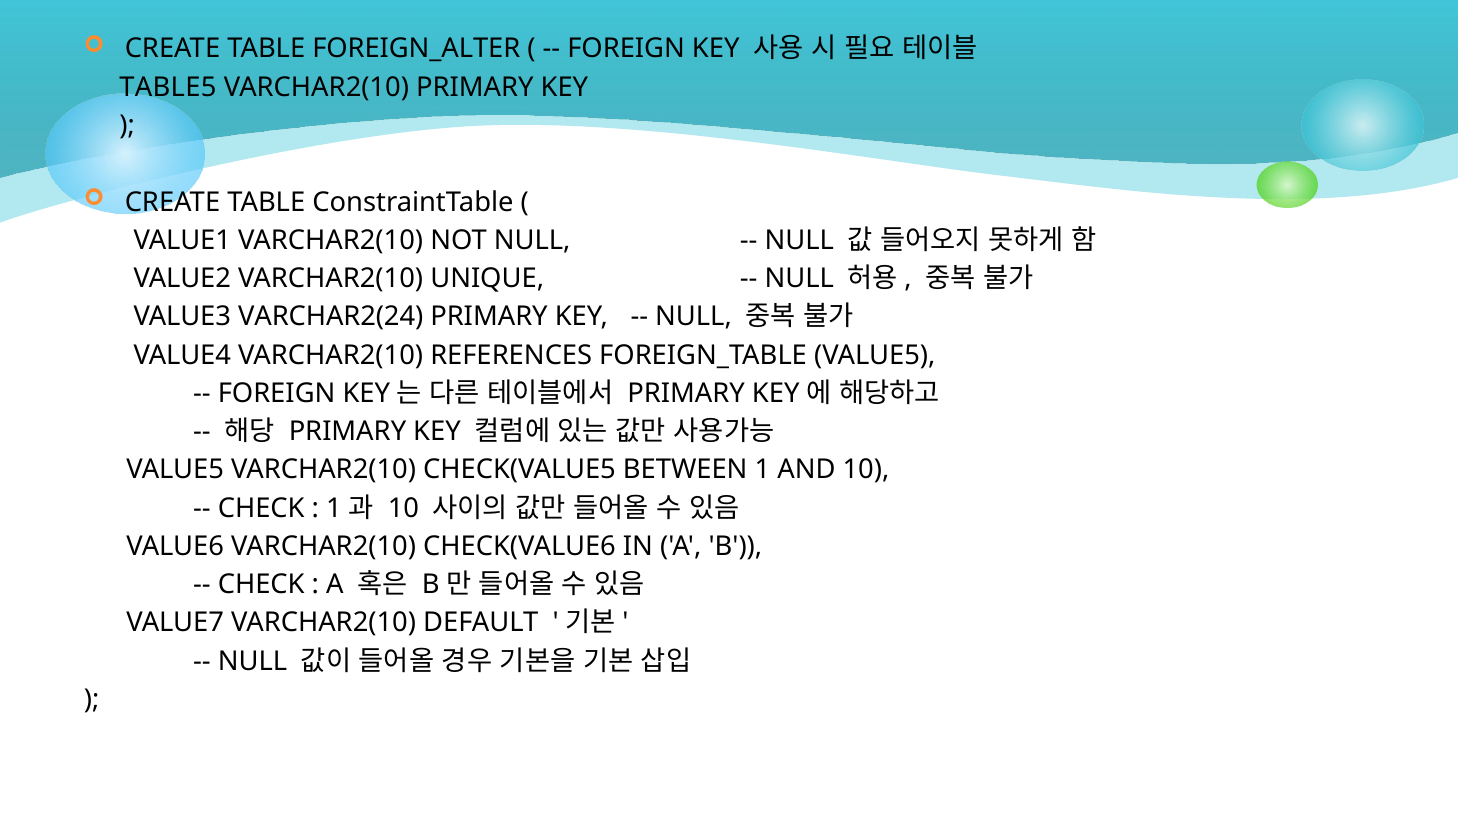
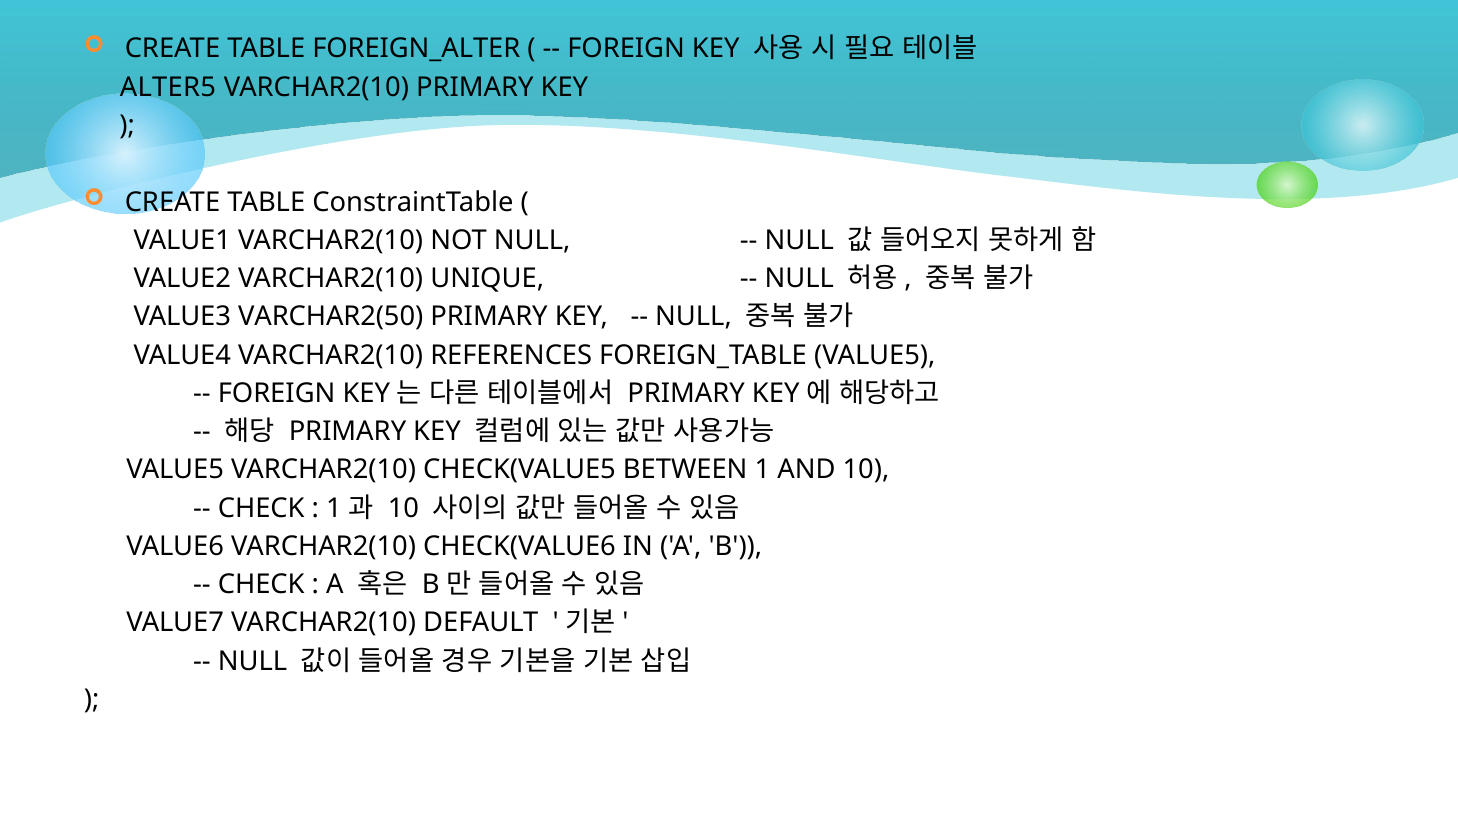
TABLE5: TABLE5 -> ALTER5 (168, 87)
VARCHAR2(24: VARCHAR2(24 -> VARCHAR2(50 (331, 317)
